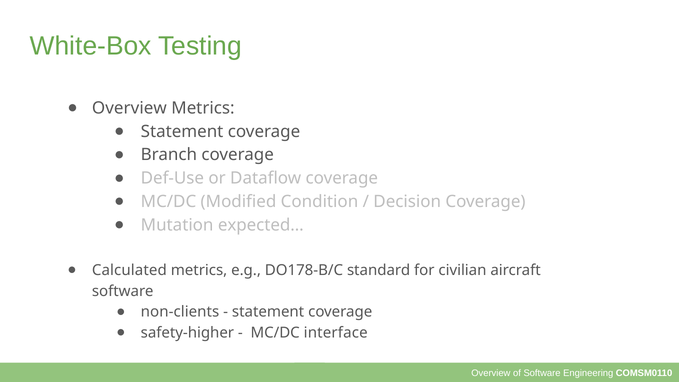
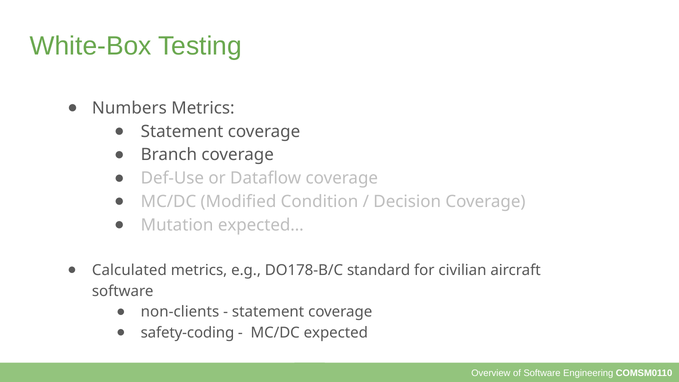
Overview: Overview -> Numbers (129, 108)
safety-higher: safety-higher -> safety-coding (187, 333)
interface: interface -> expected (336, 333)
